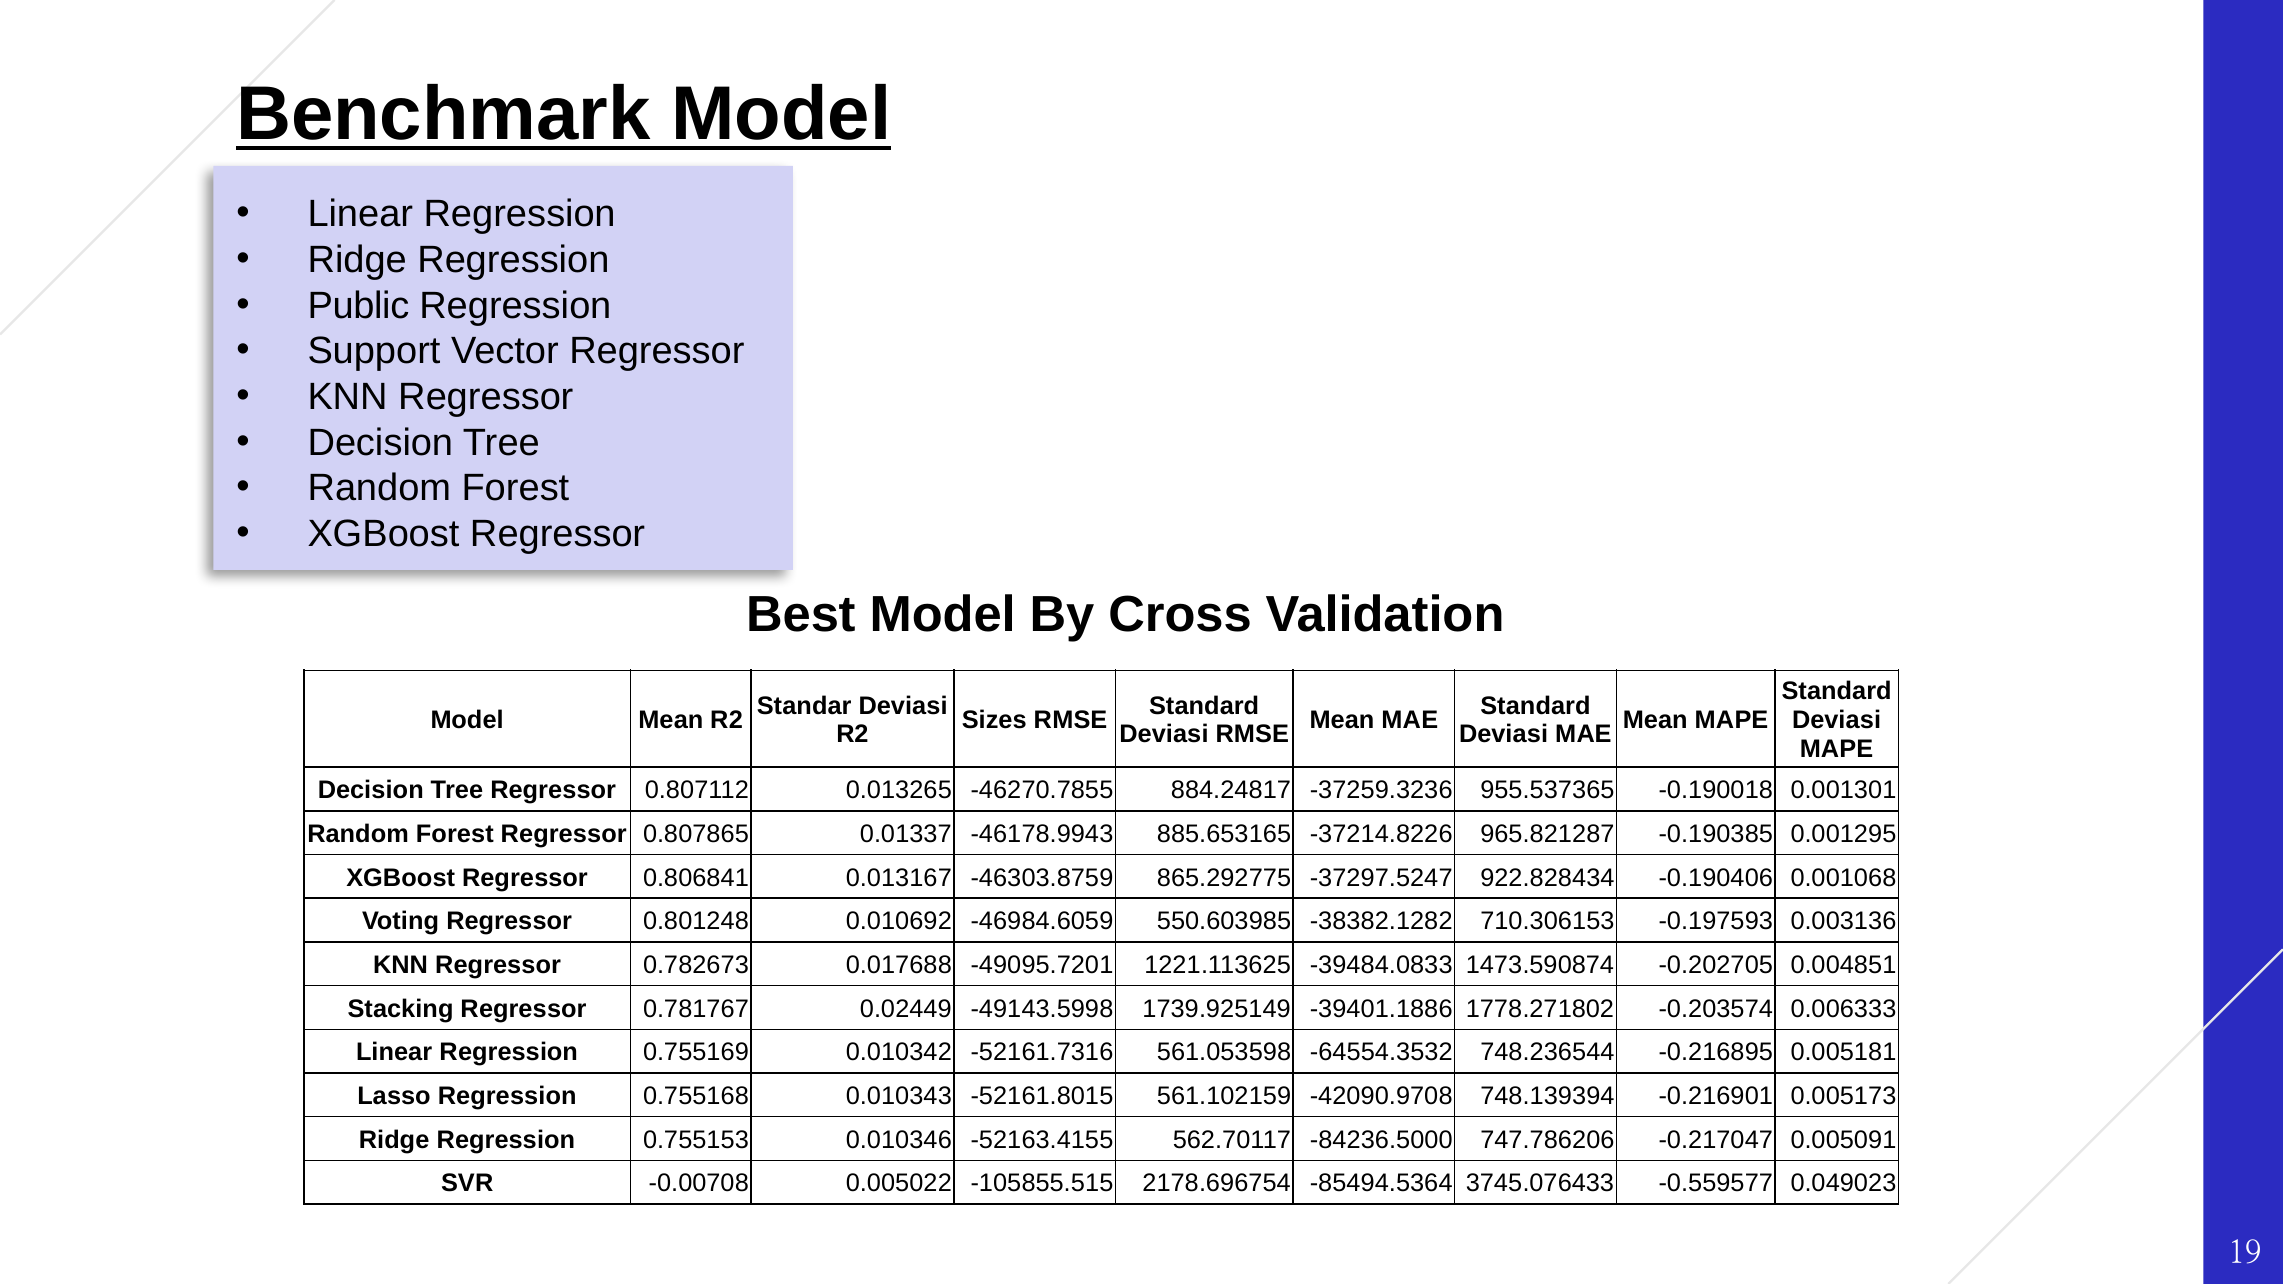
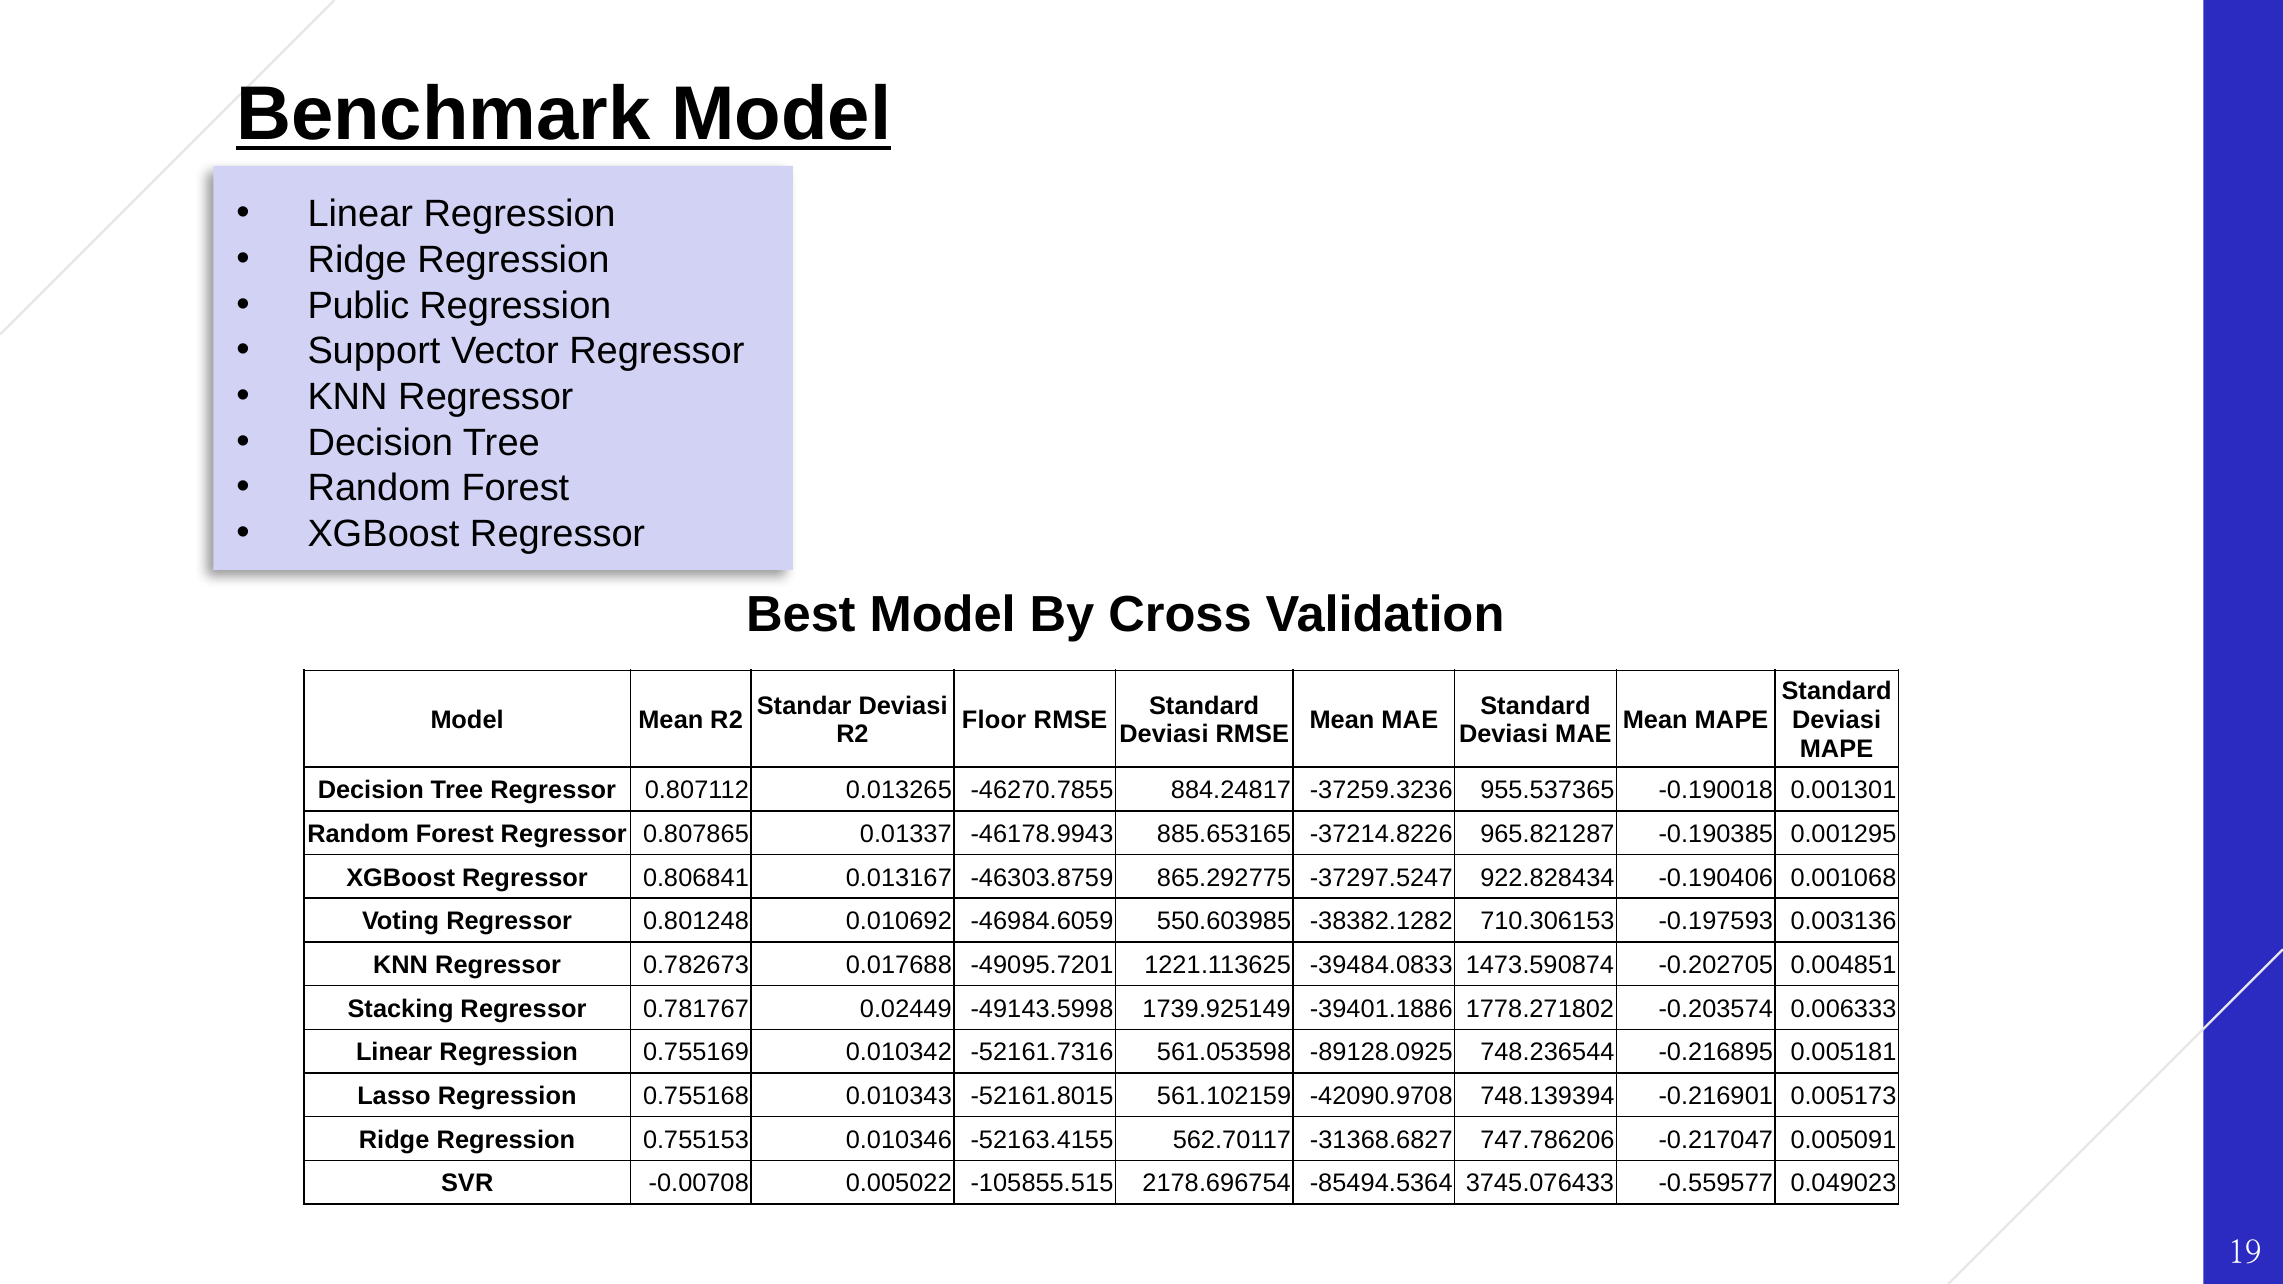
Sizes: Sizes -> Floor (994, 720)
-64554.3532: -64554.3532 -> -89128.0925 (1381, 1053)
-84236.5000: -84236.5000 -> -31368.6827 (1381, 1140)
